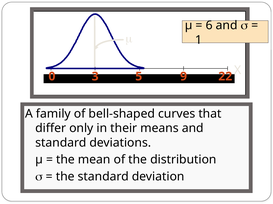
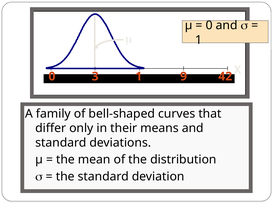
6: 6 -> 0 (209, 25)
3 5: 5 -> 1 (139, 77)
22: 22 -> 42 (225, 77)
